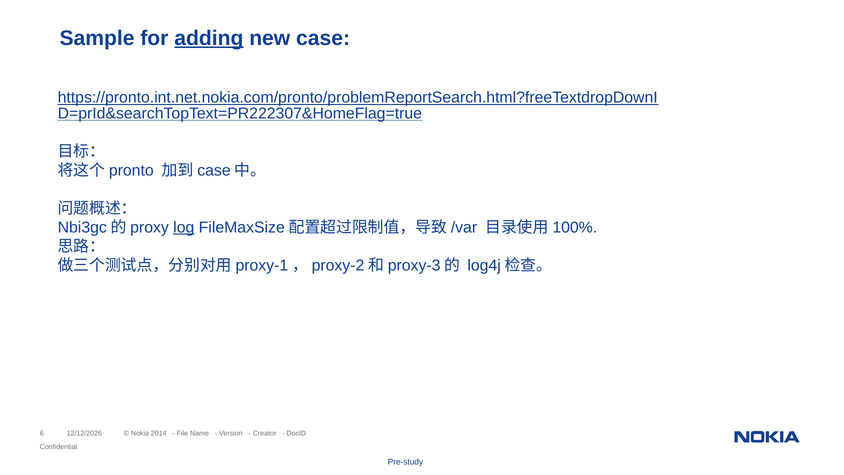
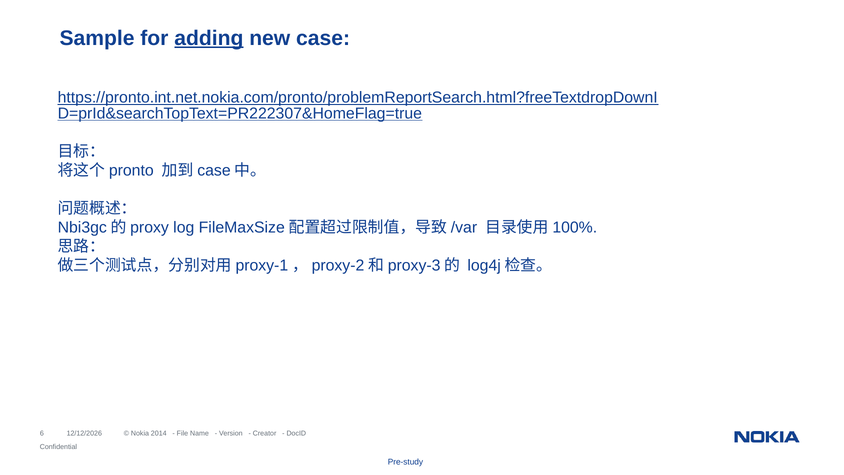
log underline: present -> none (184, 227)
